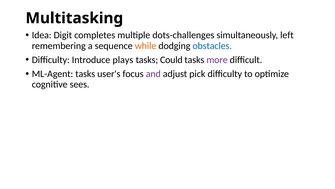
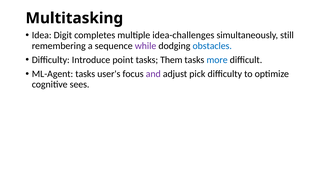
dots-challenges: dots-challenges -> idea-challenges (183, 35)
left: left -> still (287, 35)
while colour: orange -> purple (146, 46)
plays: plays -> point (123, 60)
Could: Could -> Them (171, 60)
more colour: purple -> blue (217, 60)
